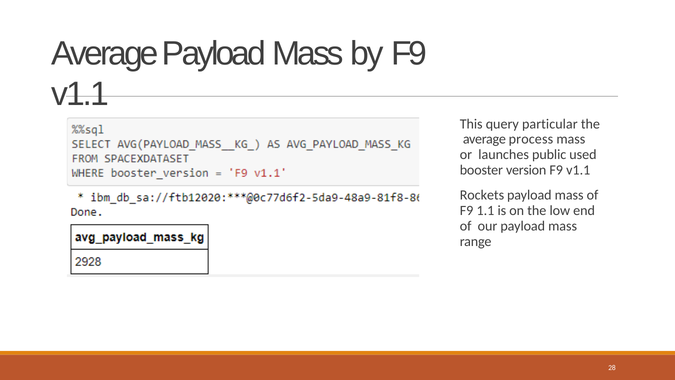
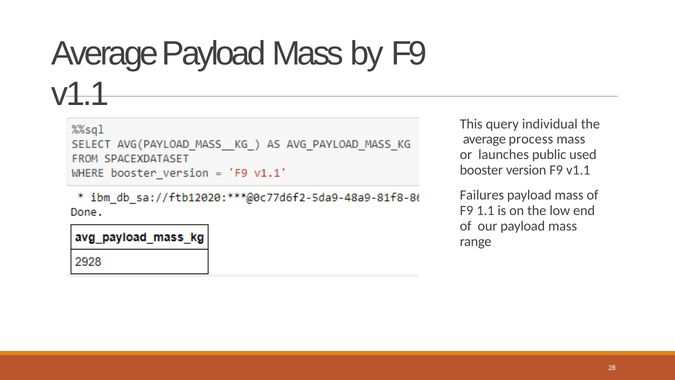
particular: particular -> individual (550, 124)
Rockets: Rockets -> Failures (482, 195)
